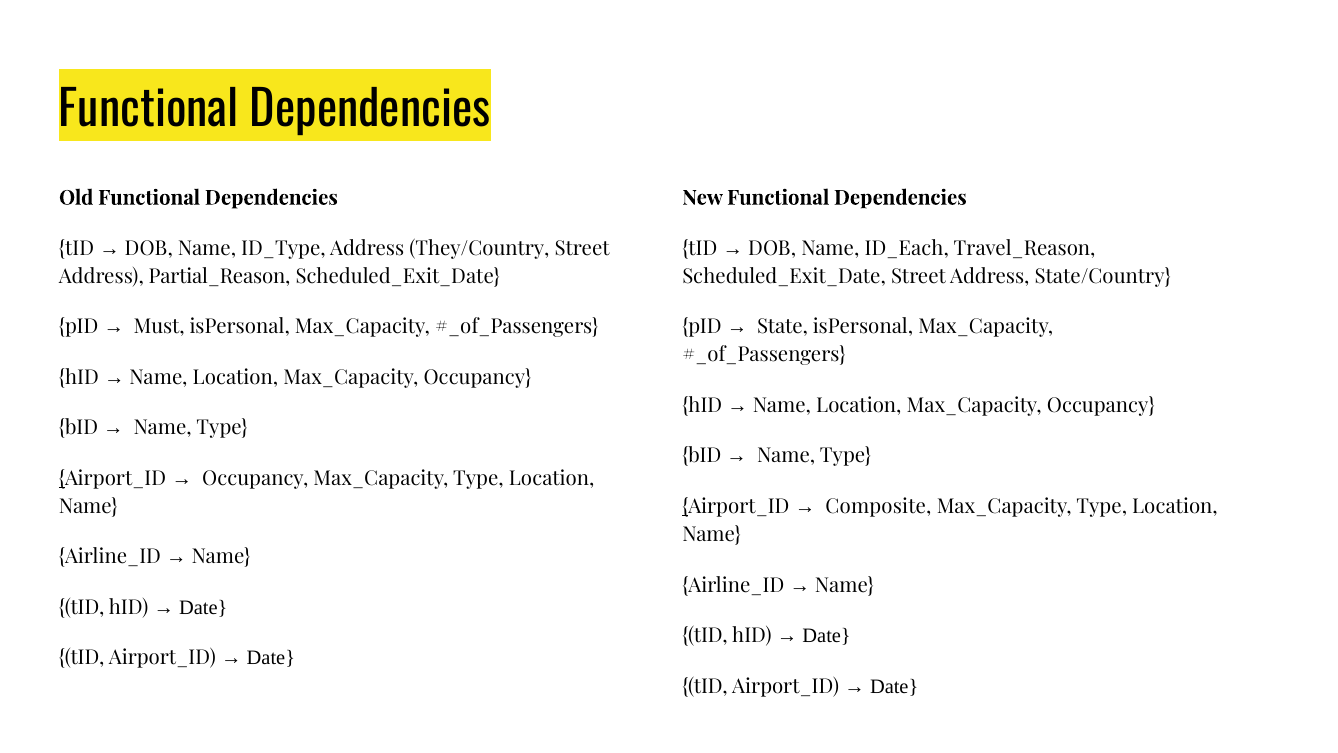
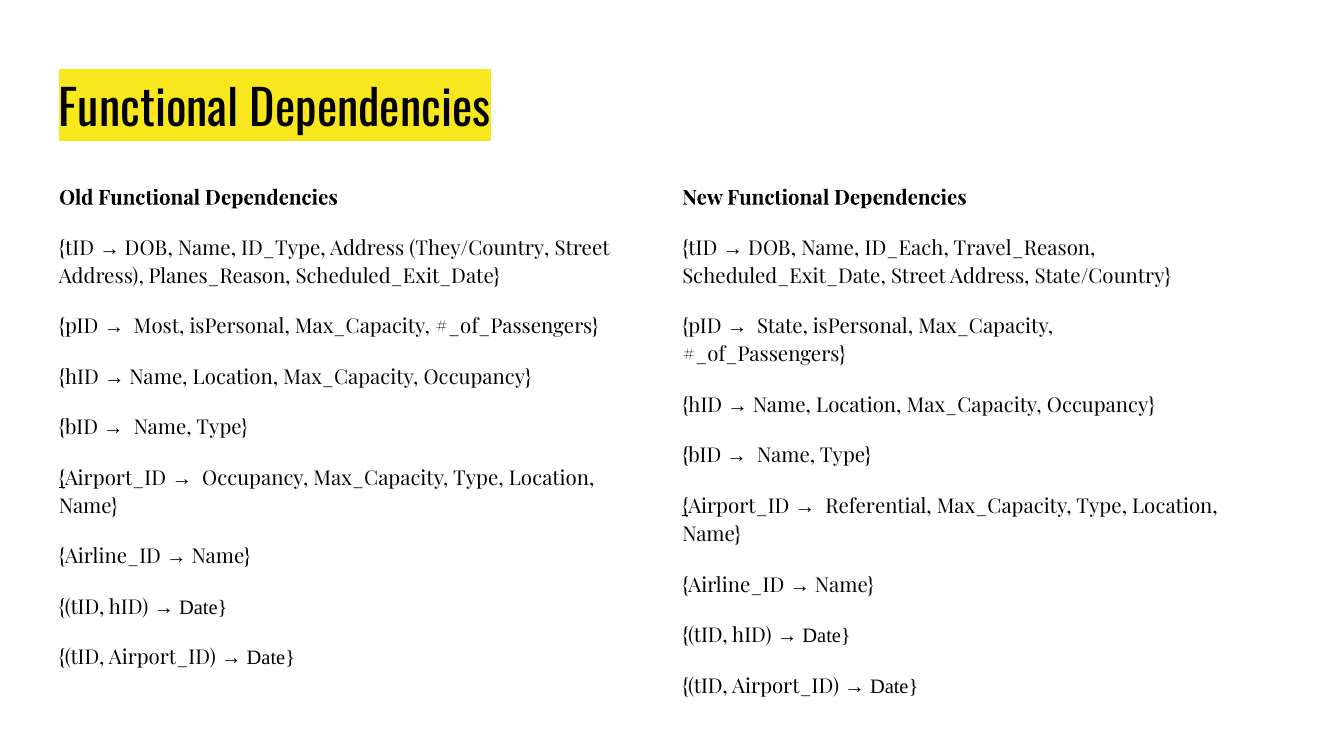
Partial_Reason: Partial_Reason -> Planes_Reason (220, 276)
Must: Must -> Most (159, 327)
Composite: Composite -> Referential (879, 506)
